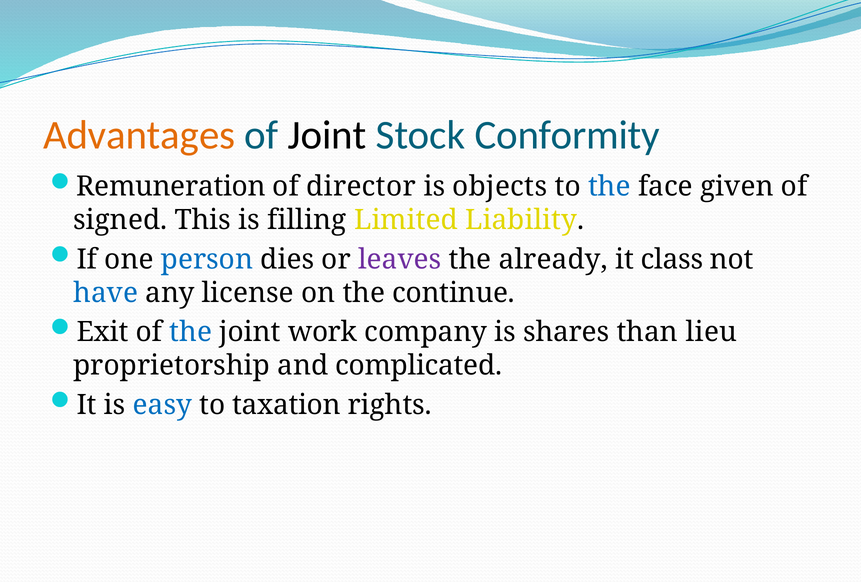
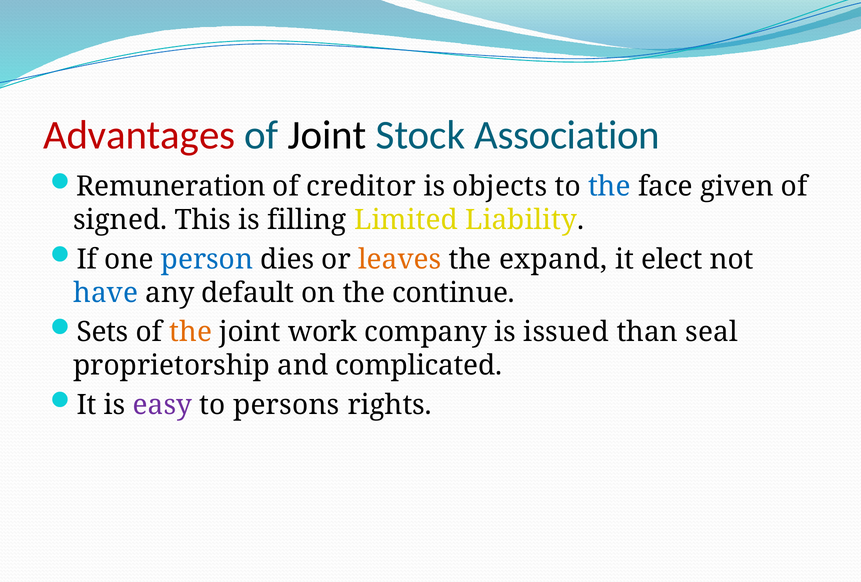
Advantages colour: orange -> red (139, 135)
Conformity: Conformity -> Association (567, 135)
director: director -> creditor (361, 186)
leaves colour: purple -> orange (400, 259)
already: already -> expand (553, 259)
class: class -> elect (672, 259)
license: license -> default (248, 293)
Exit: Exit -> Sets (103, 332)
the colour: blue -> orange (191, 332)
shares: shares -> issued (566, 332)
lieu: lieu -> seal (712, 332)
easy colour: blue -> purple (162, 405)
taxation: taxation -> persons (286, 405)
